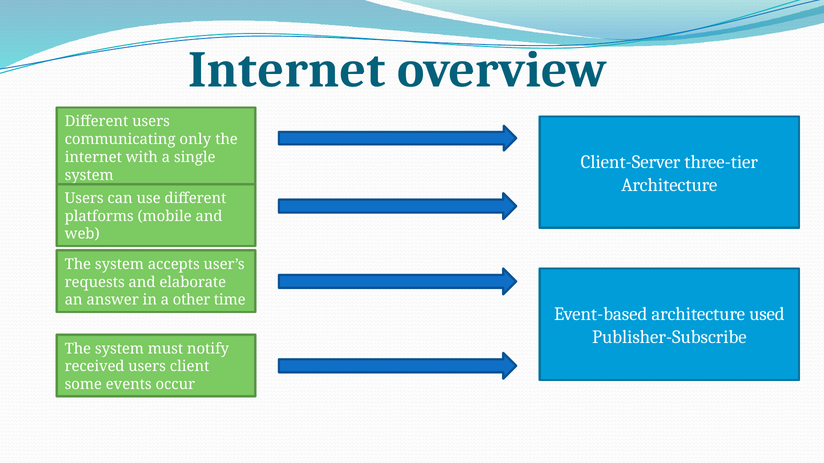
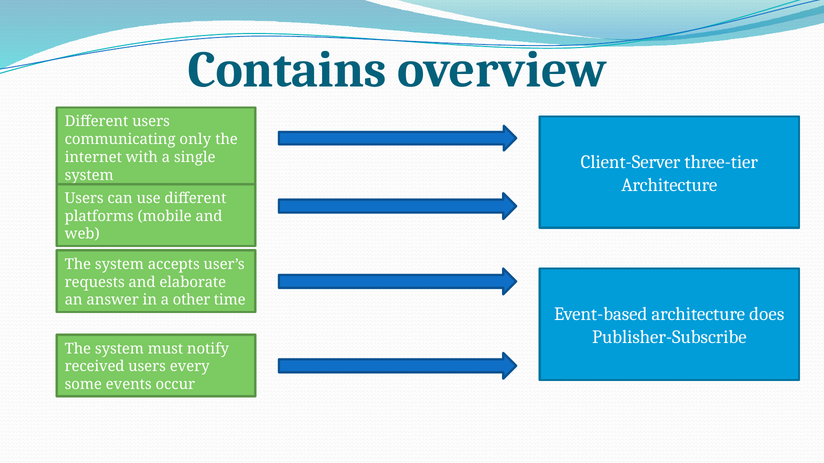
Internet: Internet -> Contains (287, 70)
used: used -> does (767, 315)
client: client -> every (190, 367)
